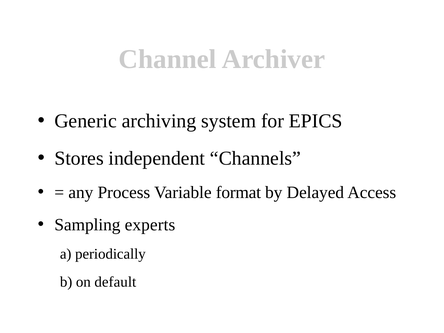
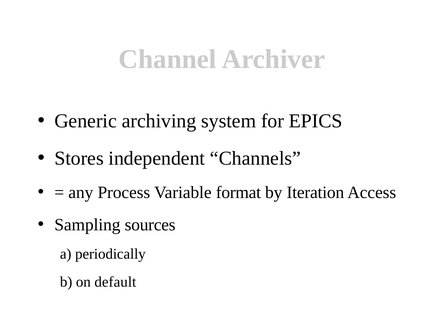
Delayed: Delayed -> Iteration (315, 192)
experts: experts -> sources (150, 225)
